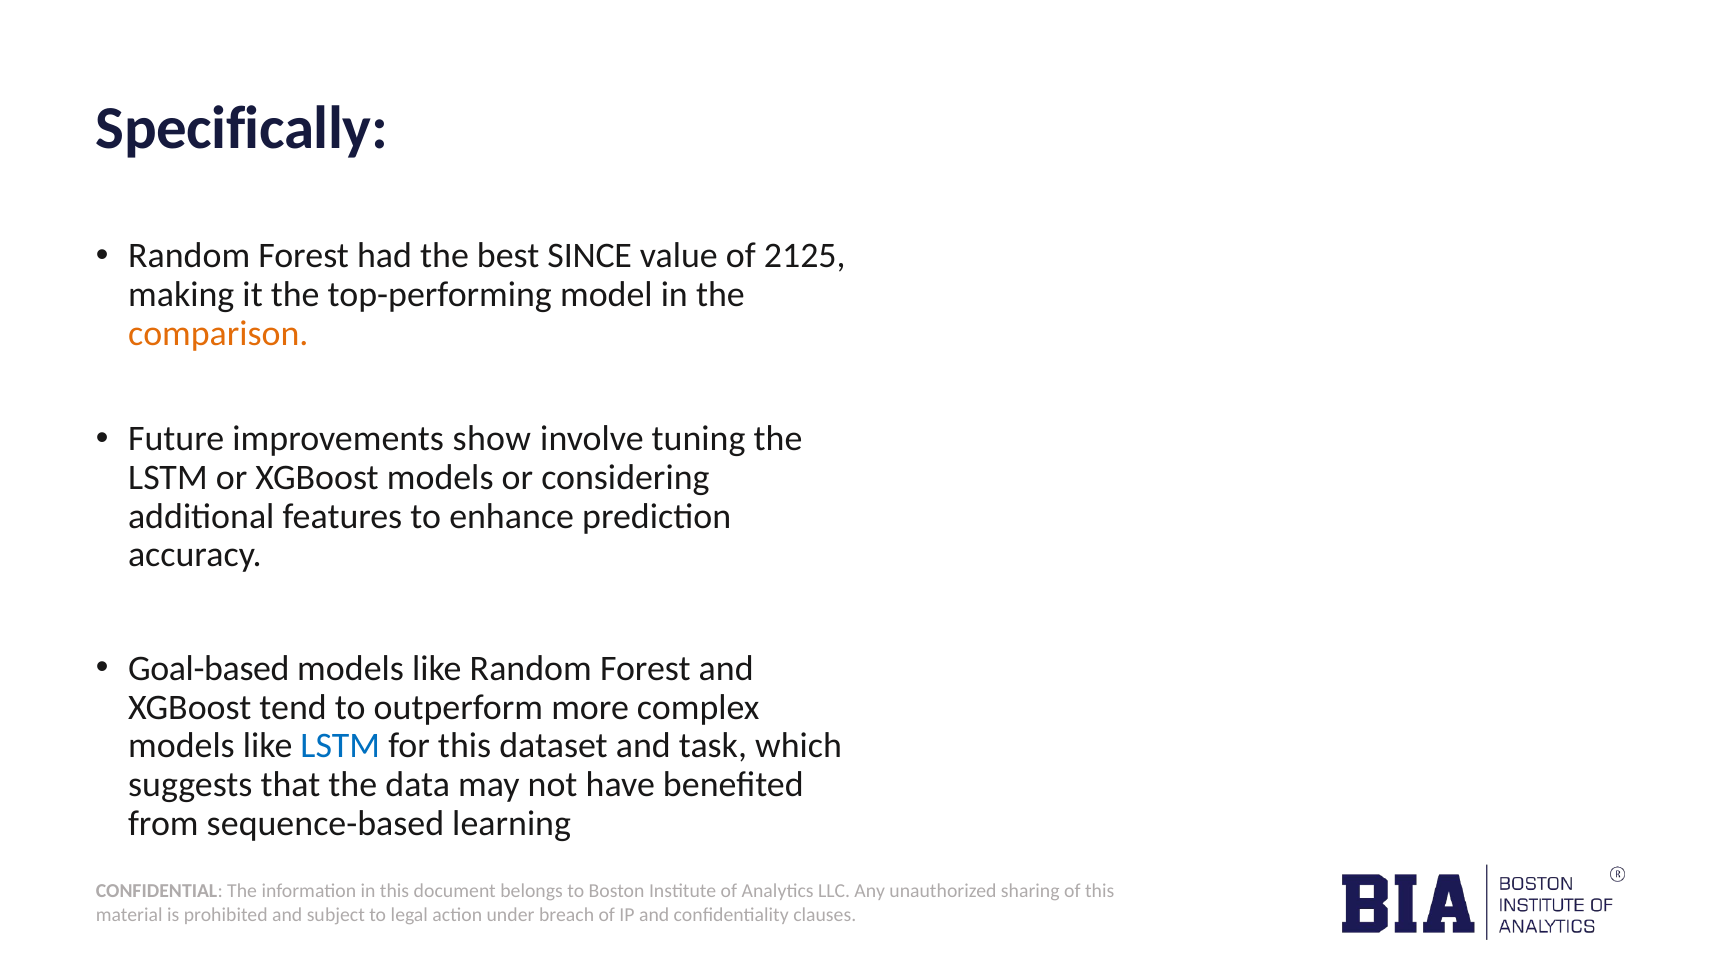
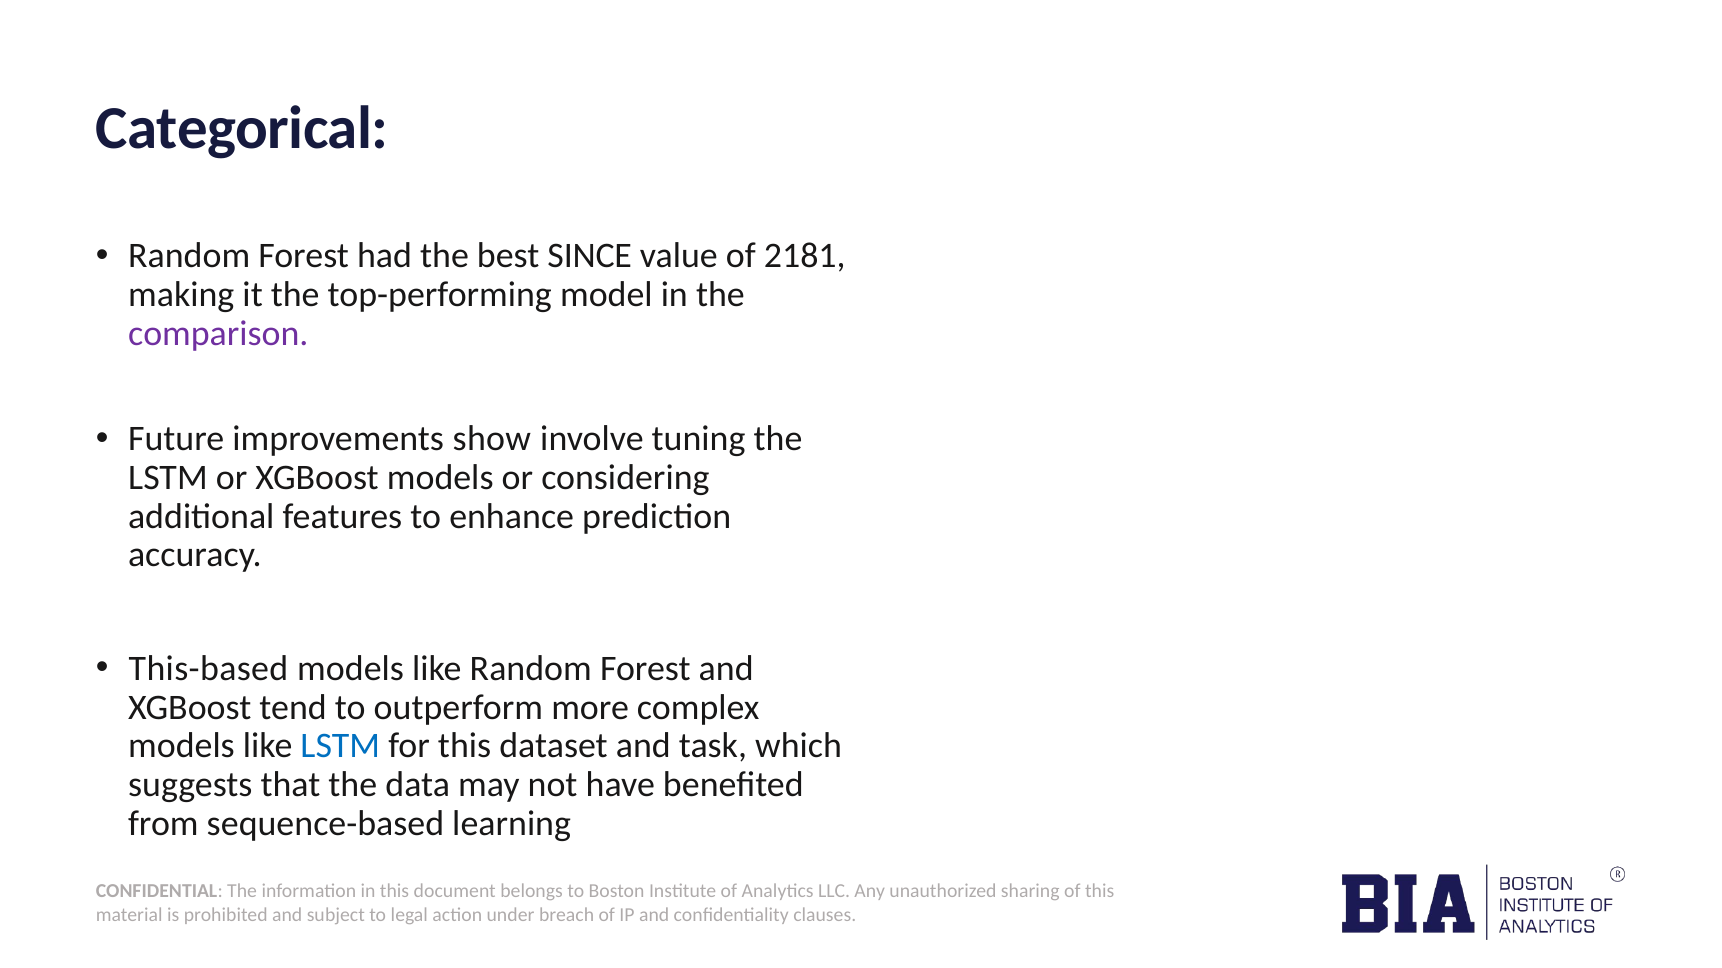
Specifically: Specifically -> Categorical (242, 128)
2125: 2125 -> 2181 (805, 256)
comparison colour: orange -> purple (218, 333)
Goal-based: Goal-based -> This-based (208, 669)
